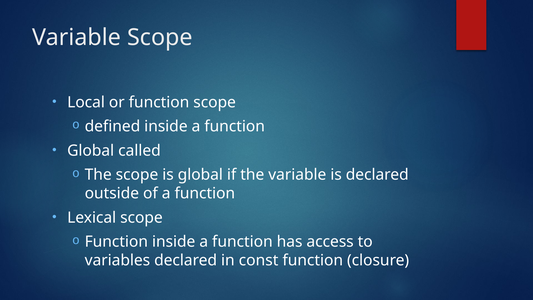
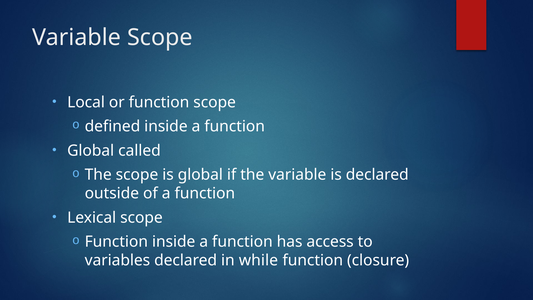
const: const -> while (258, 260)
